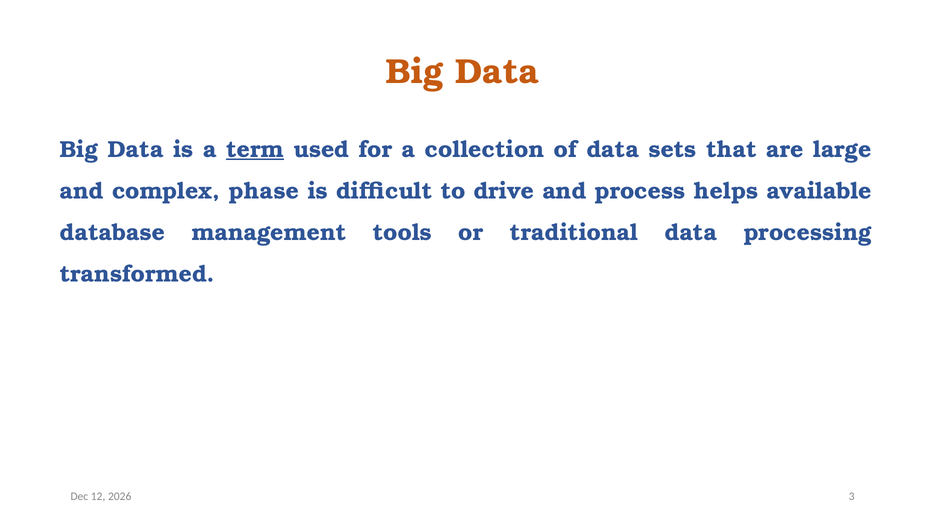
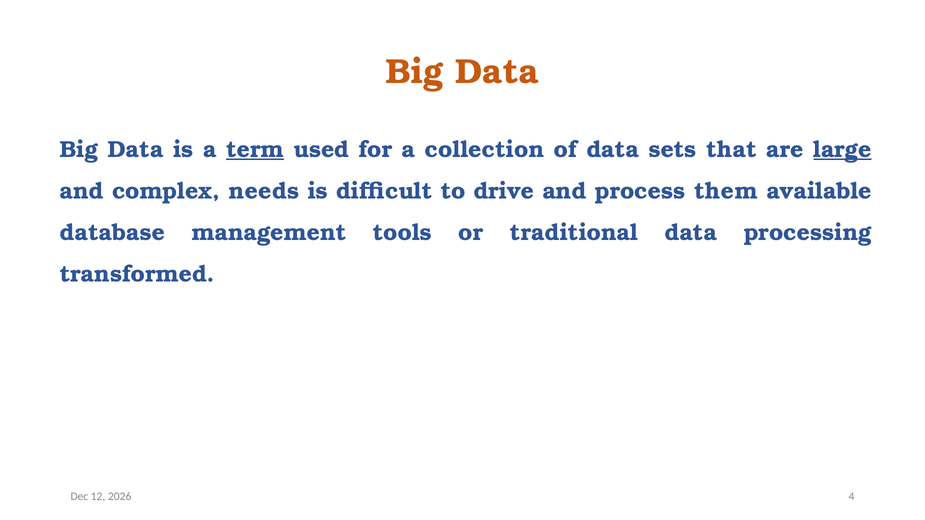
large underline: none -> present (842, 150)
phase: phase -> needs (264, 191)
helps: helps -> them (726, 191)
3: 3 -> 4 (852, 497)
